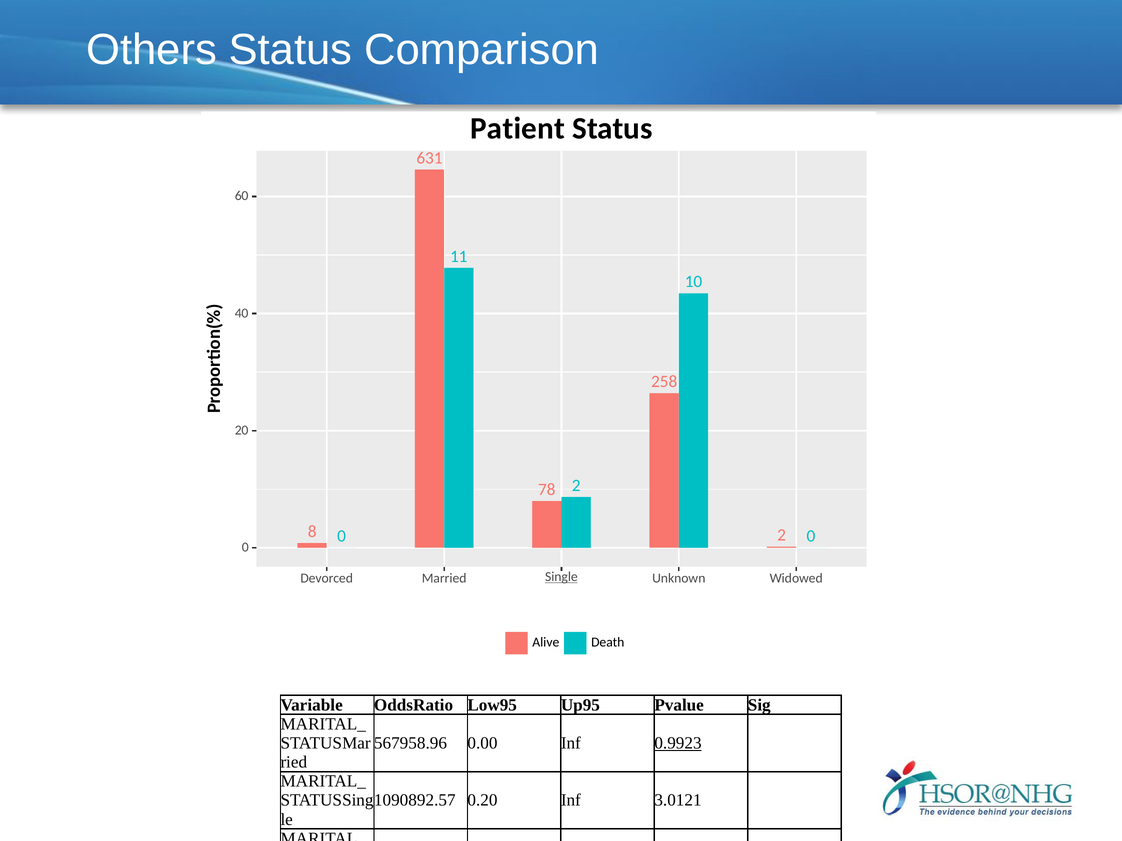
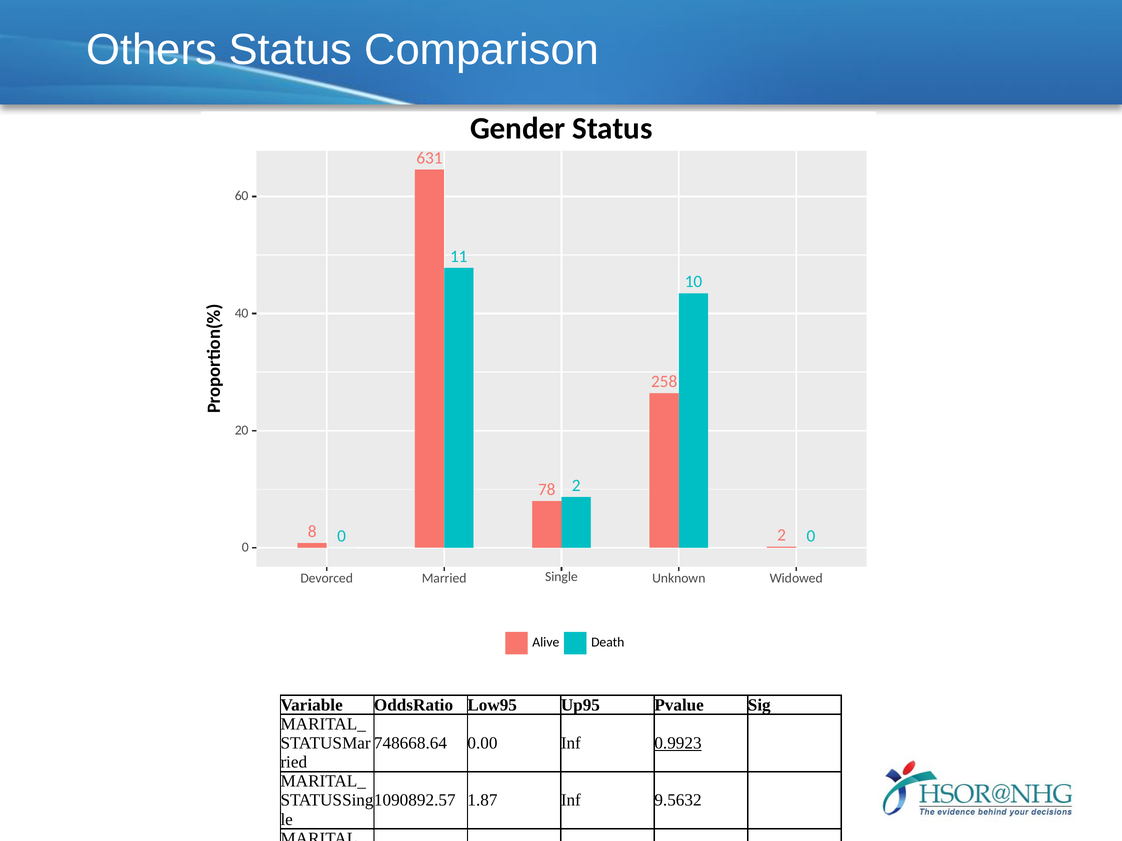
Patient: Patient -> Gender (518, 129)
Single underline: present -> none (561, 577)
567958.96: 567958.96 -> 748668.64 (410, 744)
0.20: 0.20 -> 1.87 (482, 801)
3.0121: 3.0121 -> 9.5632 (678, 801)
